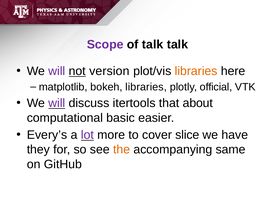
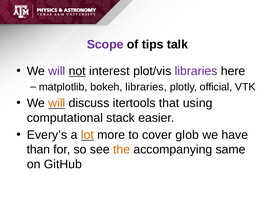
of talk: talk -> tips (153, 44)
version: version -> interest (109, 71)
libraries colour: orange -> purple (196, 71)
will colour: purple -> orange (57, 103)
about: about -> using (198, 103)
basic: basic -> stack (121, 118)
lot colour: purple -> orange (87, 135)
slice: slice -> glob (187, 135)
they: they -> than (38, 150)
